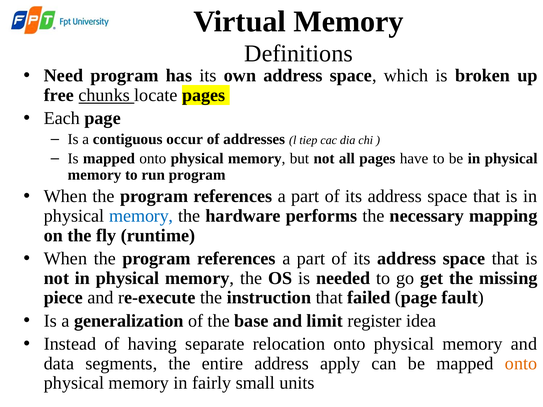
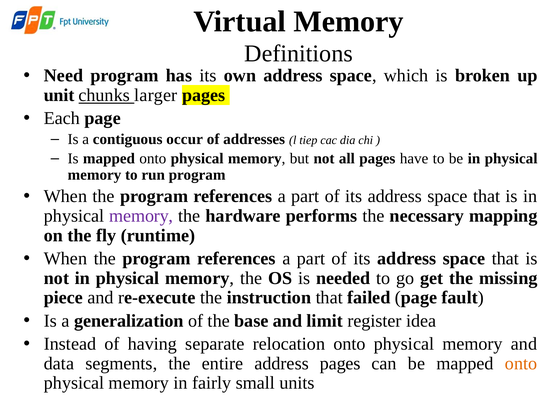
free: free -> unit (59, 95)
locate: locate -> larger (156, 95)
memory colour: blue -> purple (141, 216)
address apply: apply -> pages (340, 364)
